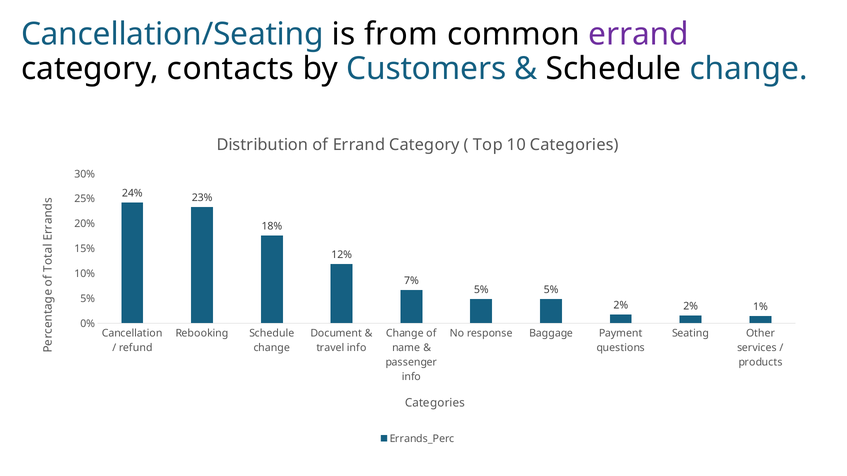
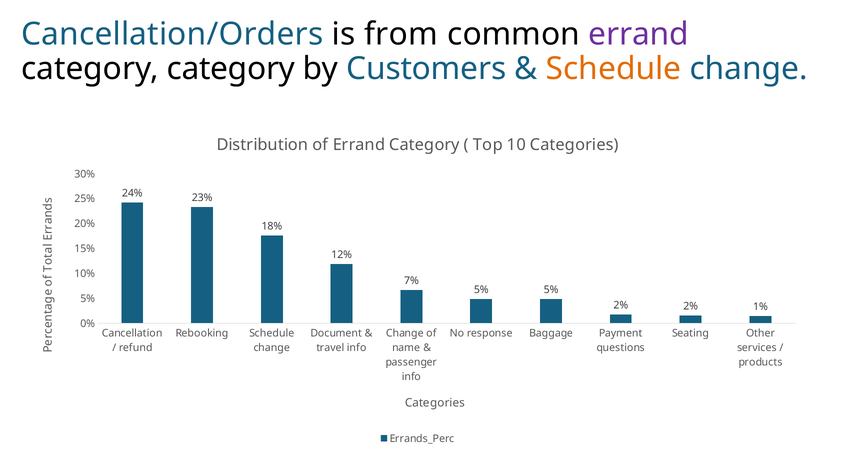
Cancellation/Seating: Cancellation/Seating -> Cancellation/Orders (172, 34)
category contacts: contacts -> category (231, 69)
Schedule colour: black -> orange (614, 69)
